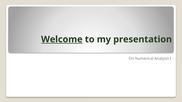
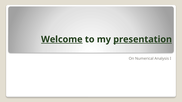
presentation underline: none -> present (143, 39)
